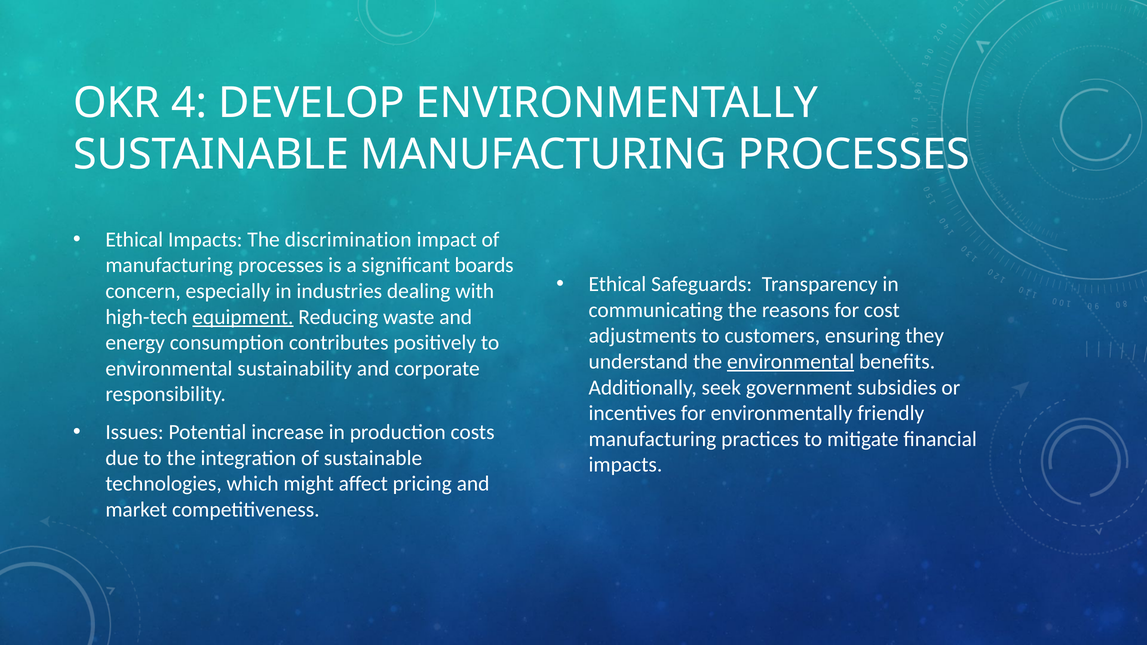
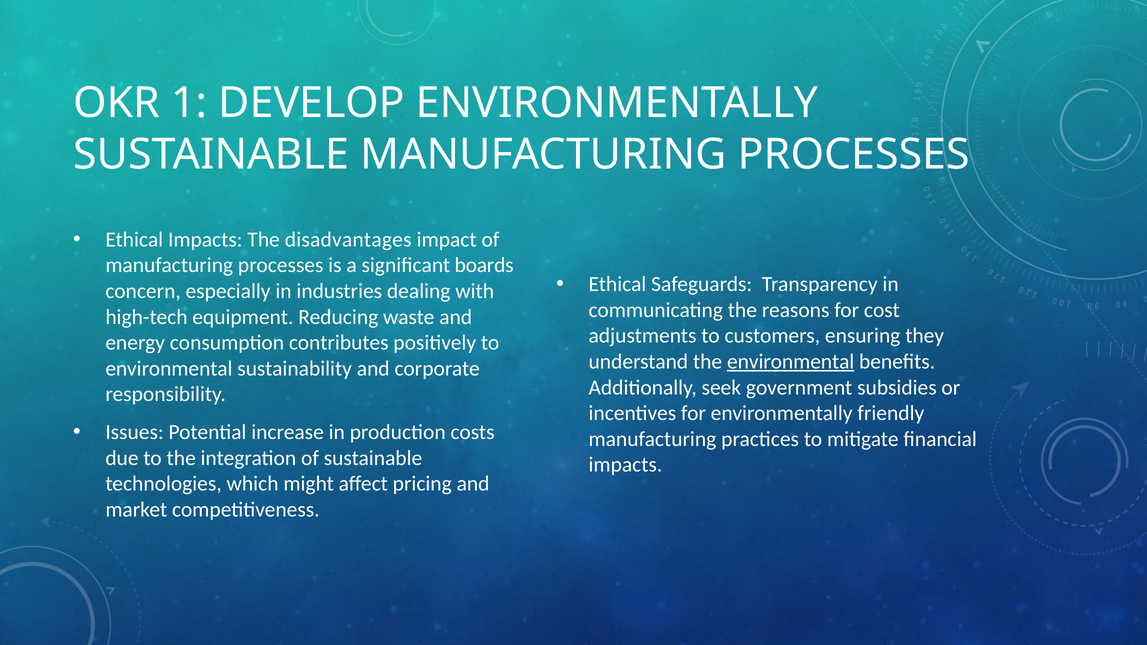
4: 4 -> 1 (189, 103)
discrimination: discrimination -> disadvantages (348, 240)
equipment underline: present -> none (243, 317)
